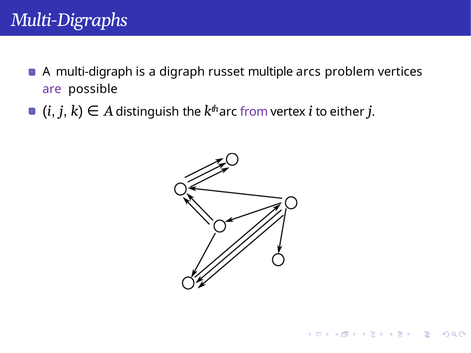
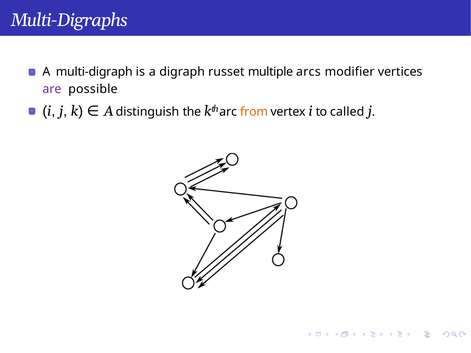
problem: problem -> modifier (350, 72)
from colour: purple -> orange (254, 112)
either: either -> called (347, 112)
